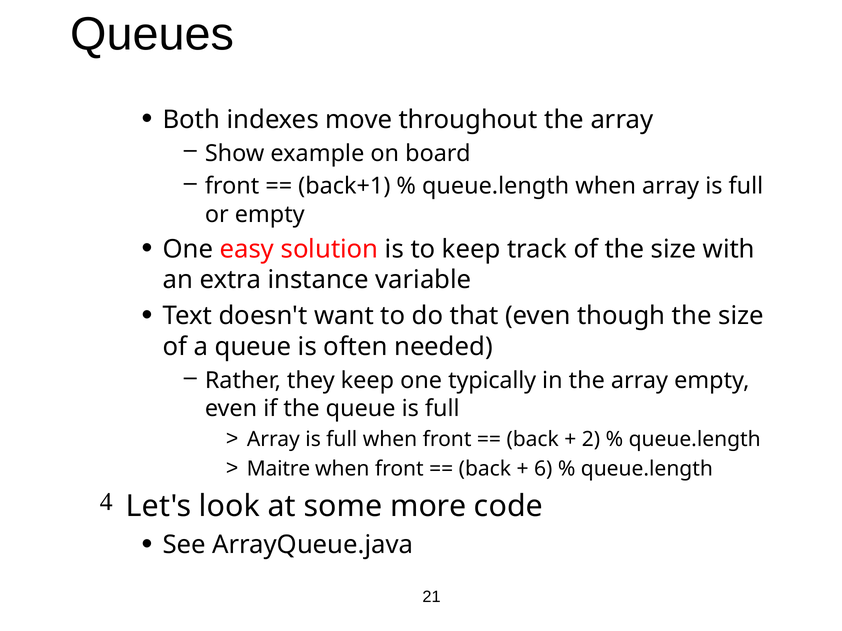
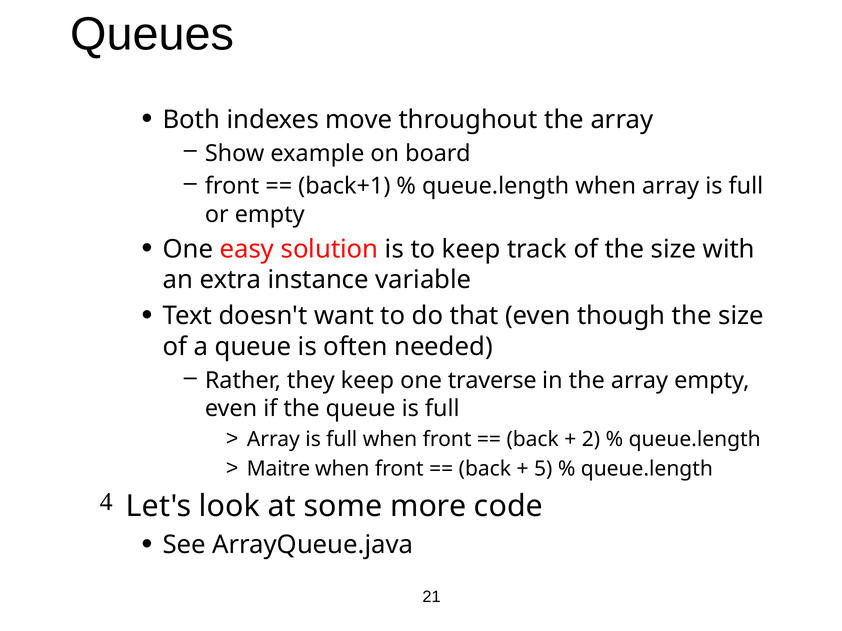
typically: typically -> traverse (492, 381)
6: 6 -> 5 (543, 469)
